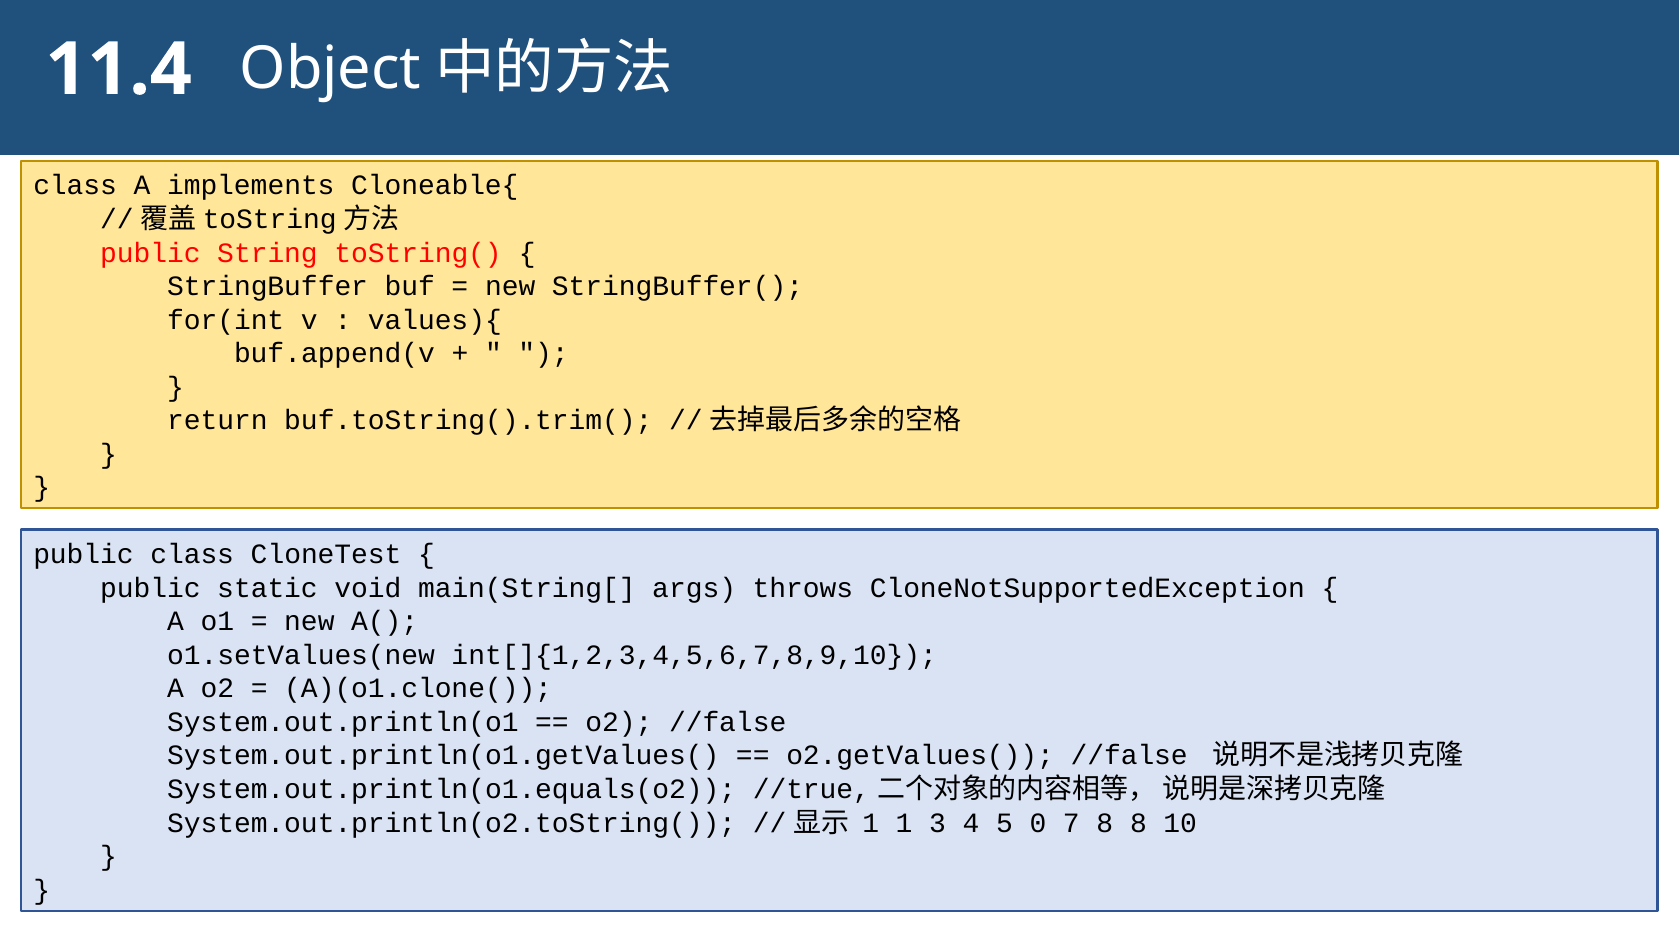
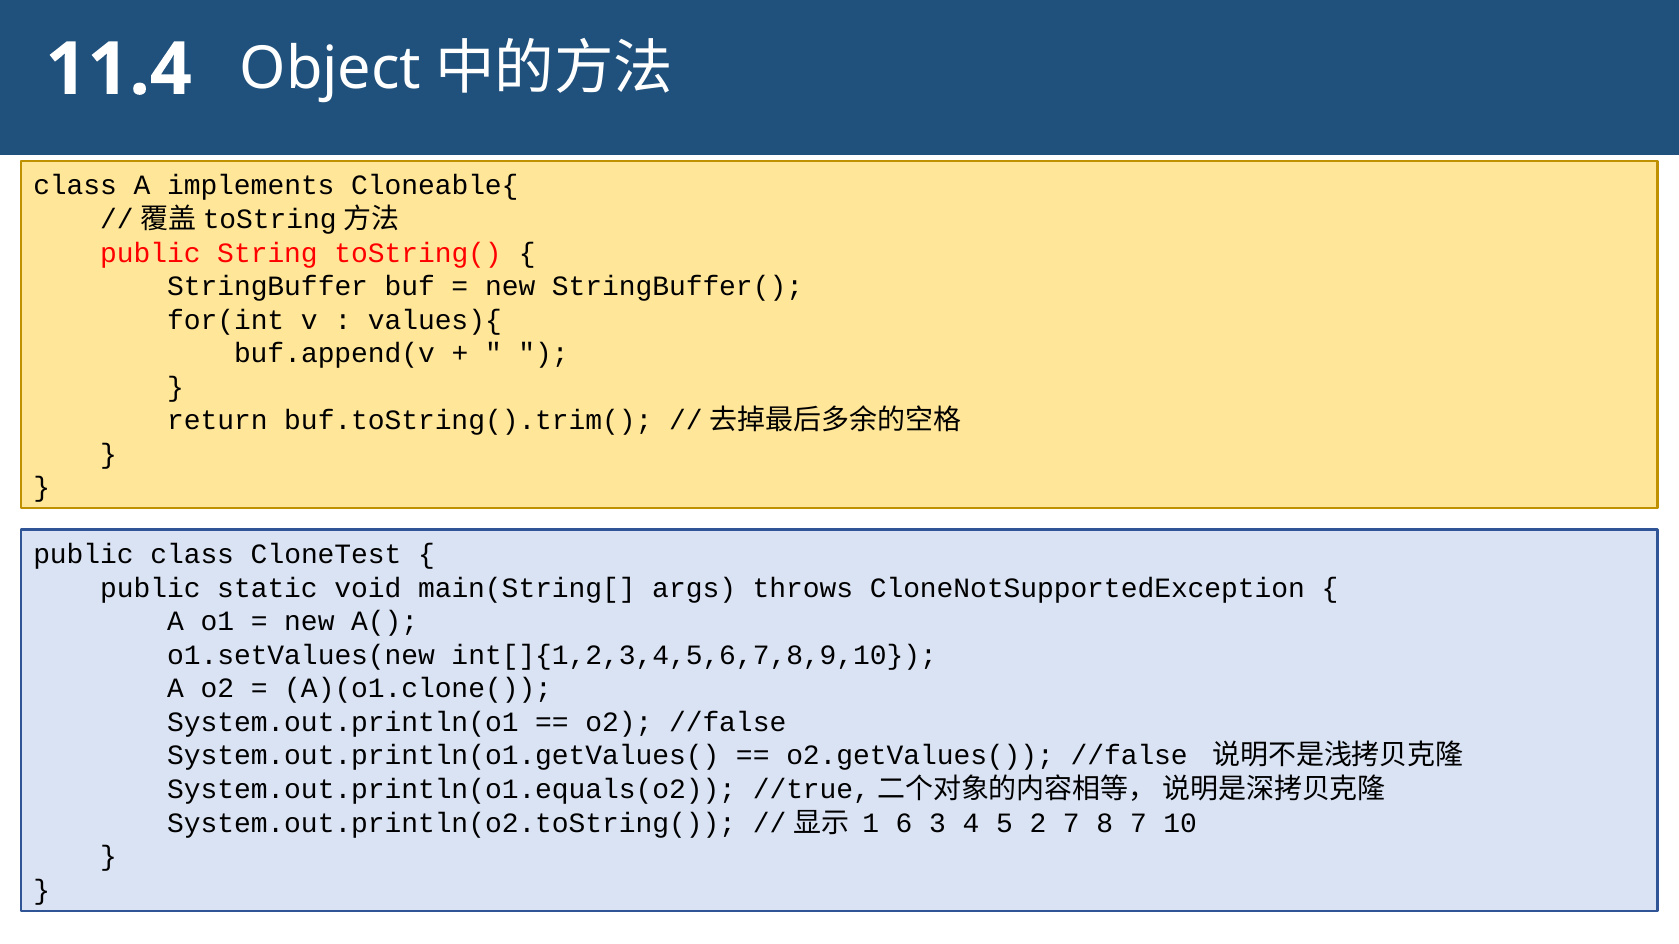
1 1: 1 -> 6 (904, 823)
0: 0 -> 2 (1038, 823)
8 8: 8 -> 7 (1138, 823)
